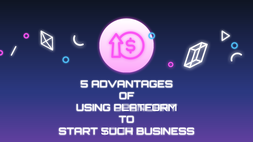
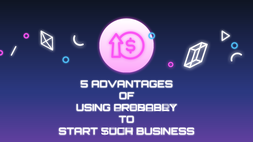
PLATFORM: PLATFORM -> PROBABLY (145, 108)
